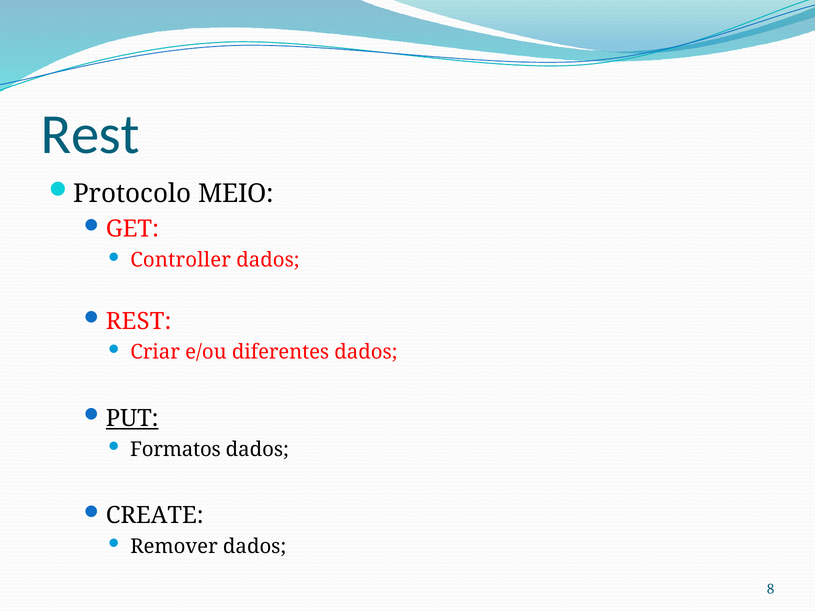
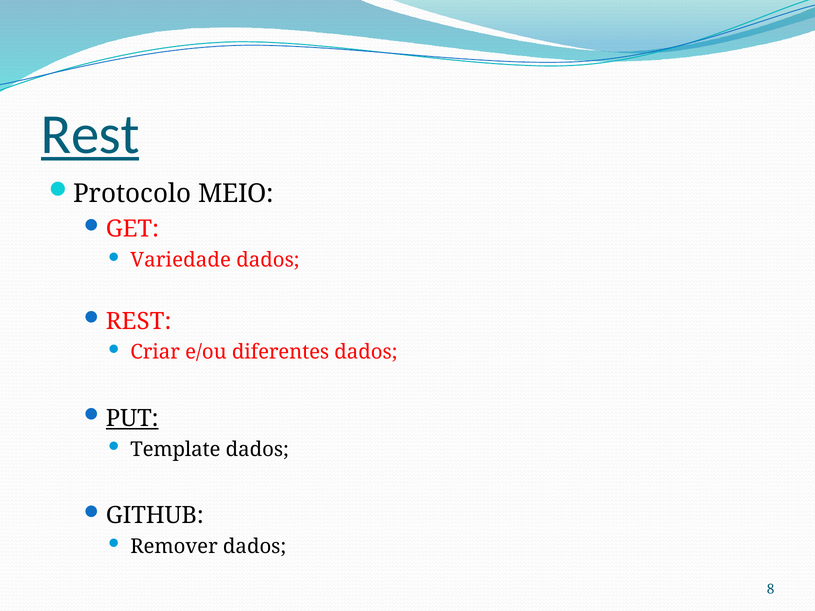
Rest underline: none -> present (90, 135)
Controller: Controller -> Variedade (181, 260)
Formatos: Formatos -> Template (175, 450)
CREATE: CREATE -> GITHUB (155, 516)
